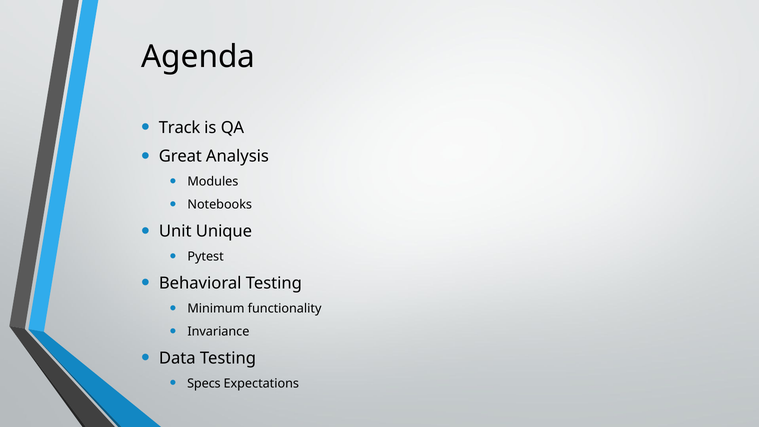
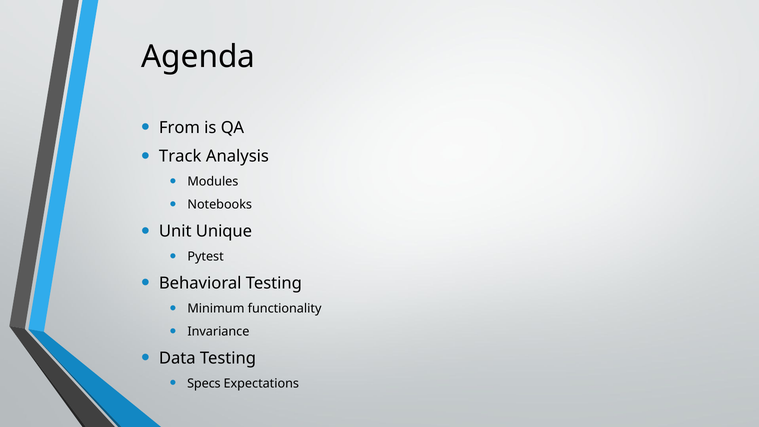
Track: Track -> From (179, 128)
Great: Great -> Track (180, 156)
